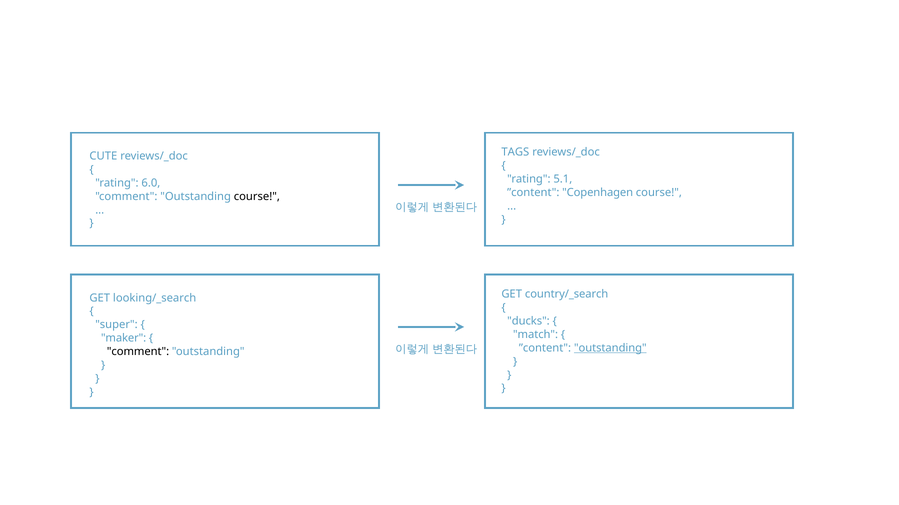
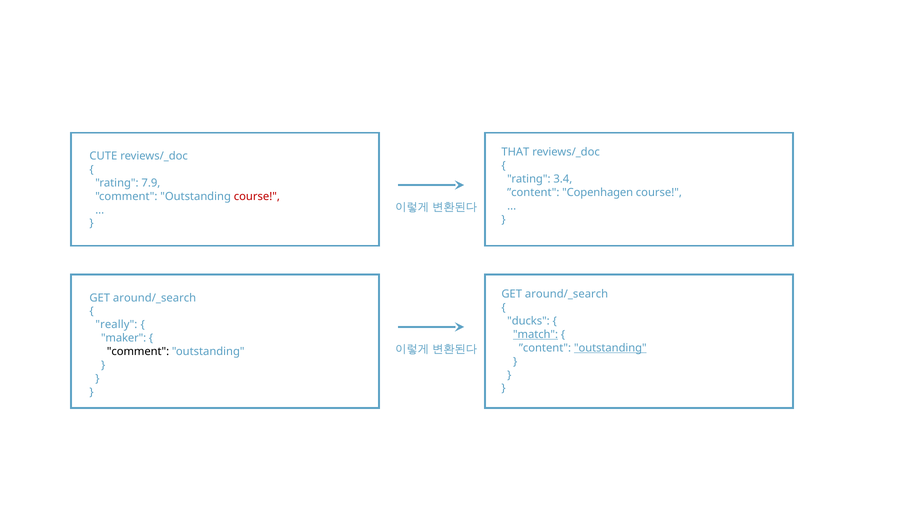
TAGS: TAGS -> THAT (515, 152)
5.1: 5.1 -> 3.4 (563, 179)
6.0: 6.0 -> 7.9 (151, 183)
course colour: black -> red (257, 197)
country/_search: country/_search -> around/_search (567, 294)
looking/_search: looking/_search -> around/_search (155, 298)
super: super -> really (116, 325)
match underline: none -> present (536, 335)
